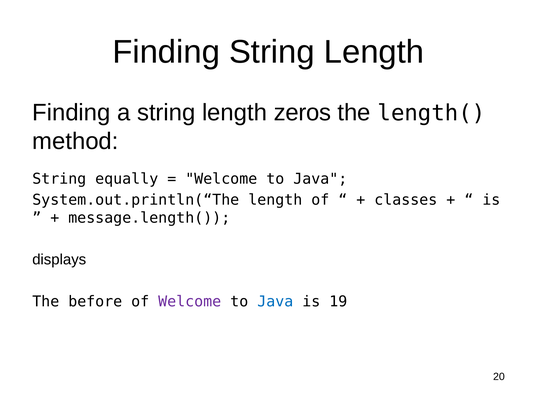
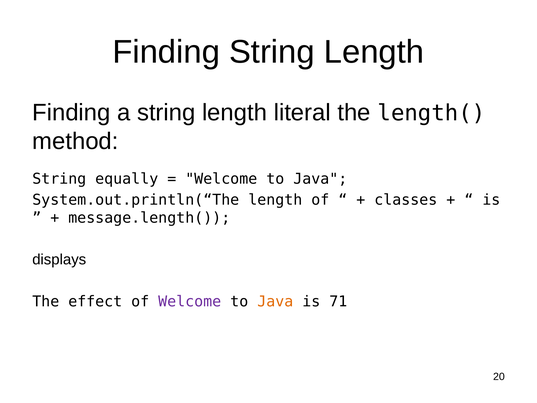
zeros: zeros -> literal (302, 113)
before: before -> effect (95, 301)
Java colour: blue -> orange (275, 301)
19: 19 -> 71 (338, 301)
